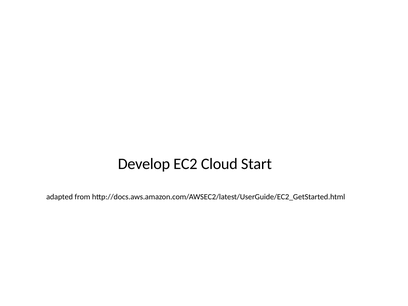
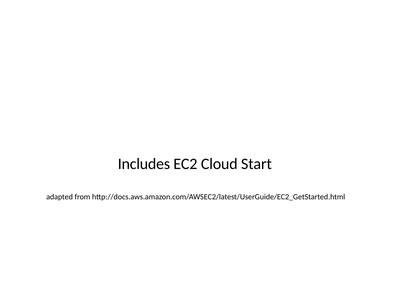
Develop: Develop -> Includes (144, 164)
